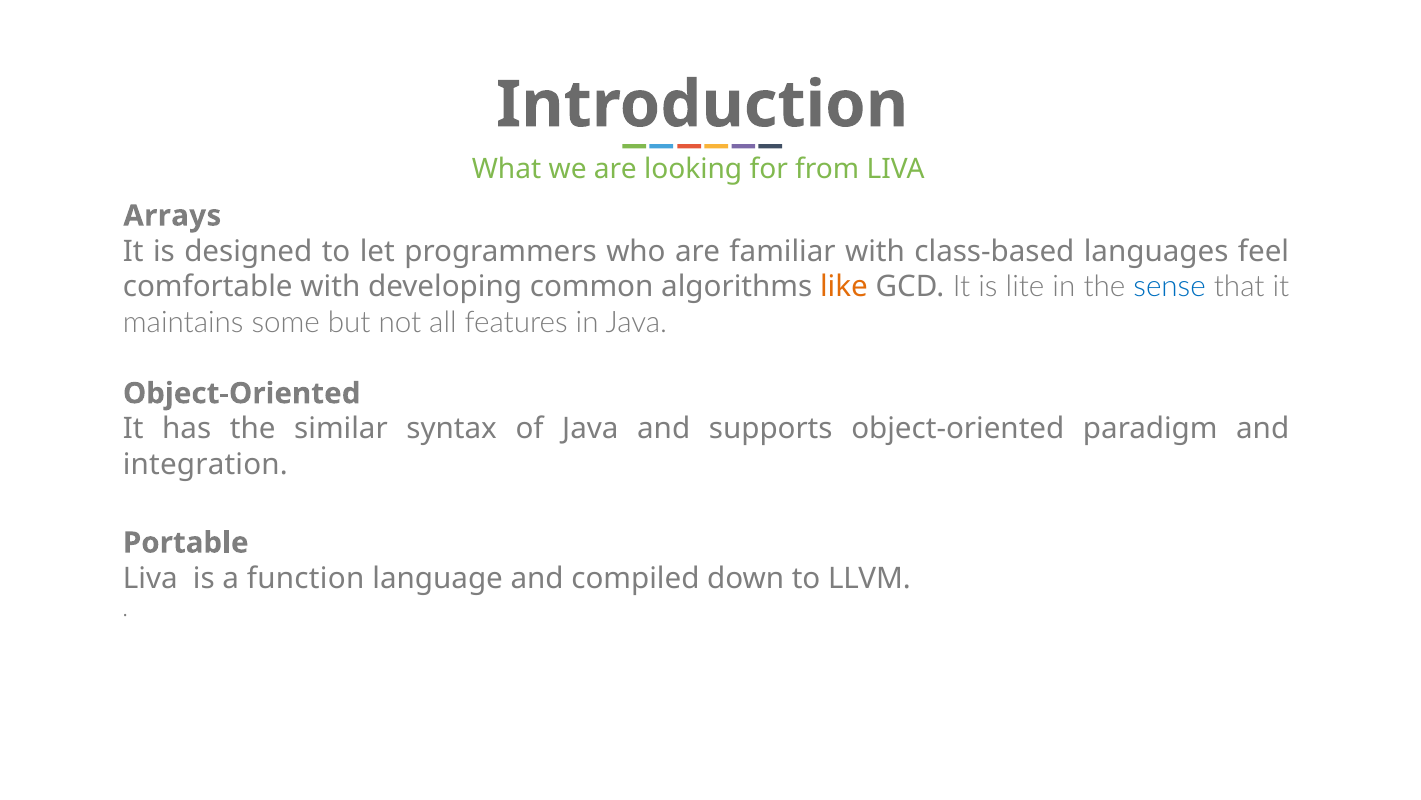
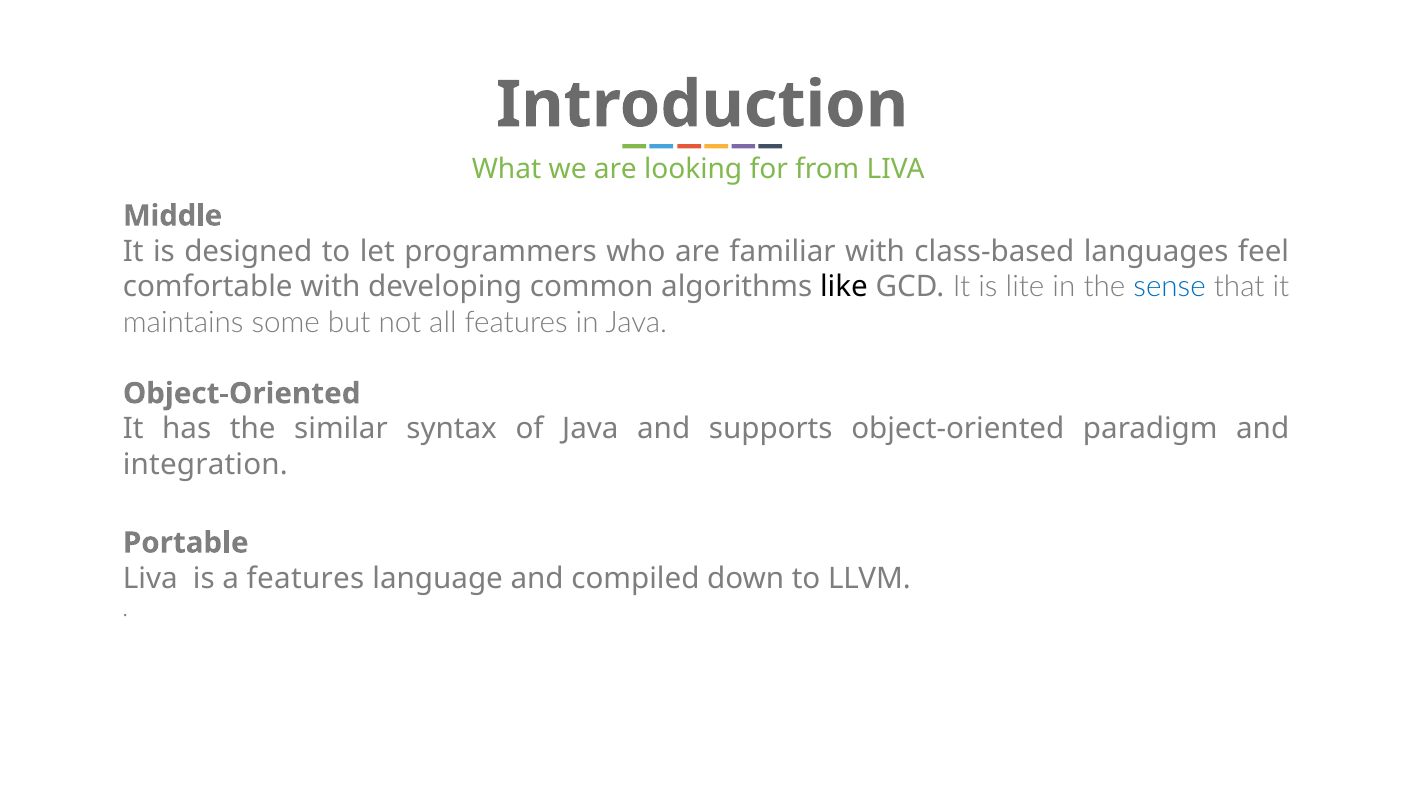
Arrays: Arrays -> Middle (173, 216)
like colour: orange -> black (844, 287)
a function: function -> features (306, 578)
